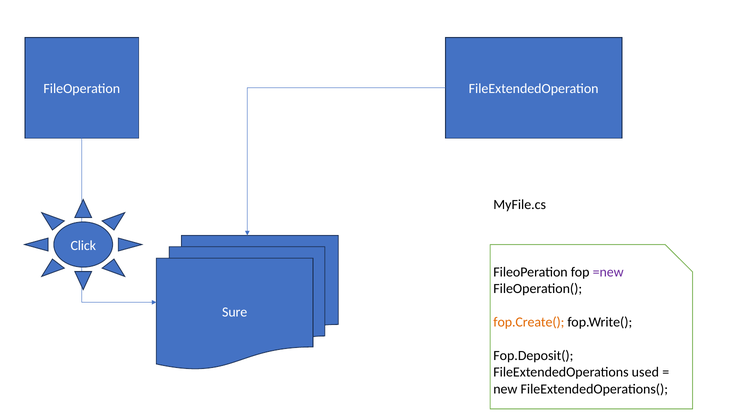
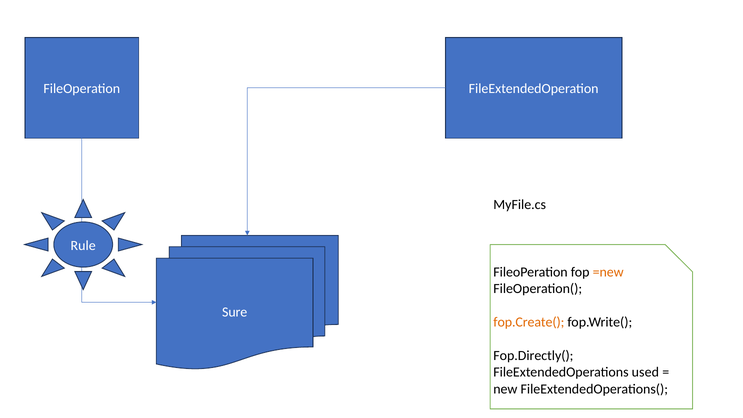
Click: Click -> Rule (83, 245)
=new colour: purple -> orange (608, 272)
Fop.Deposit(: Fop.Deposit( -> Fop.Directly( (533, 356)
